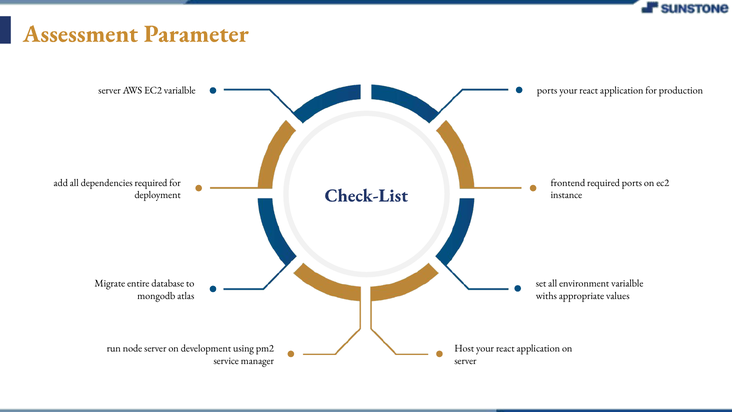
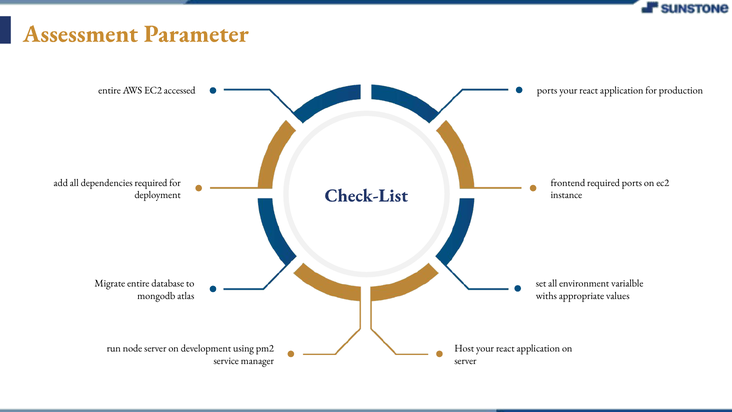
server: server -> entire (110, 90)
EC2 varialble: varialble -> accessed (180, 90)
